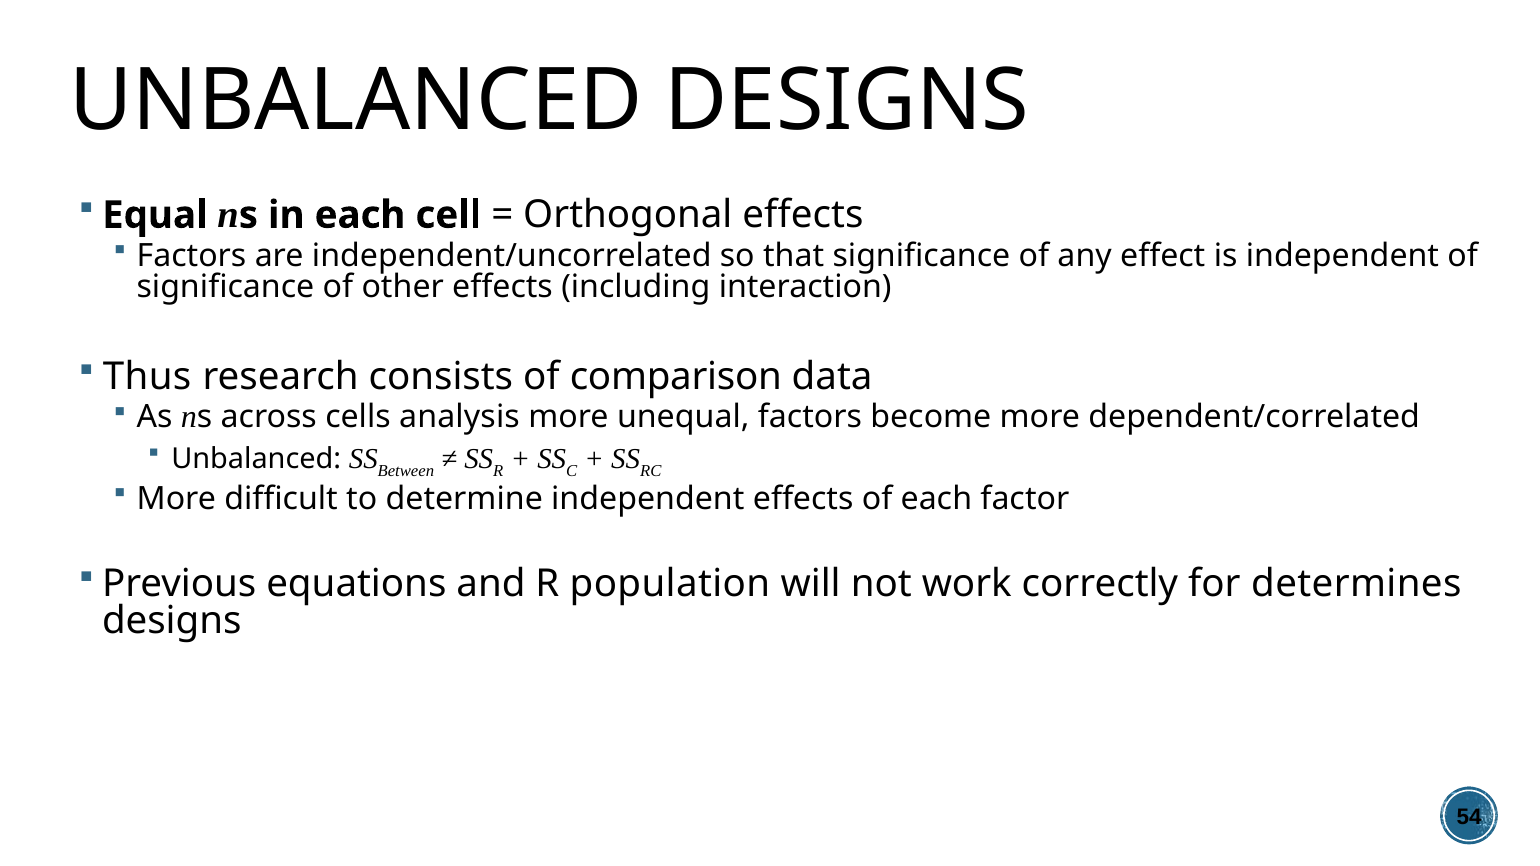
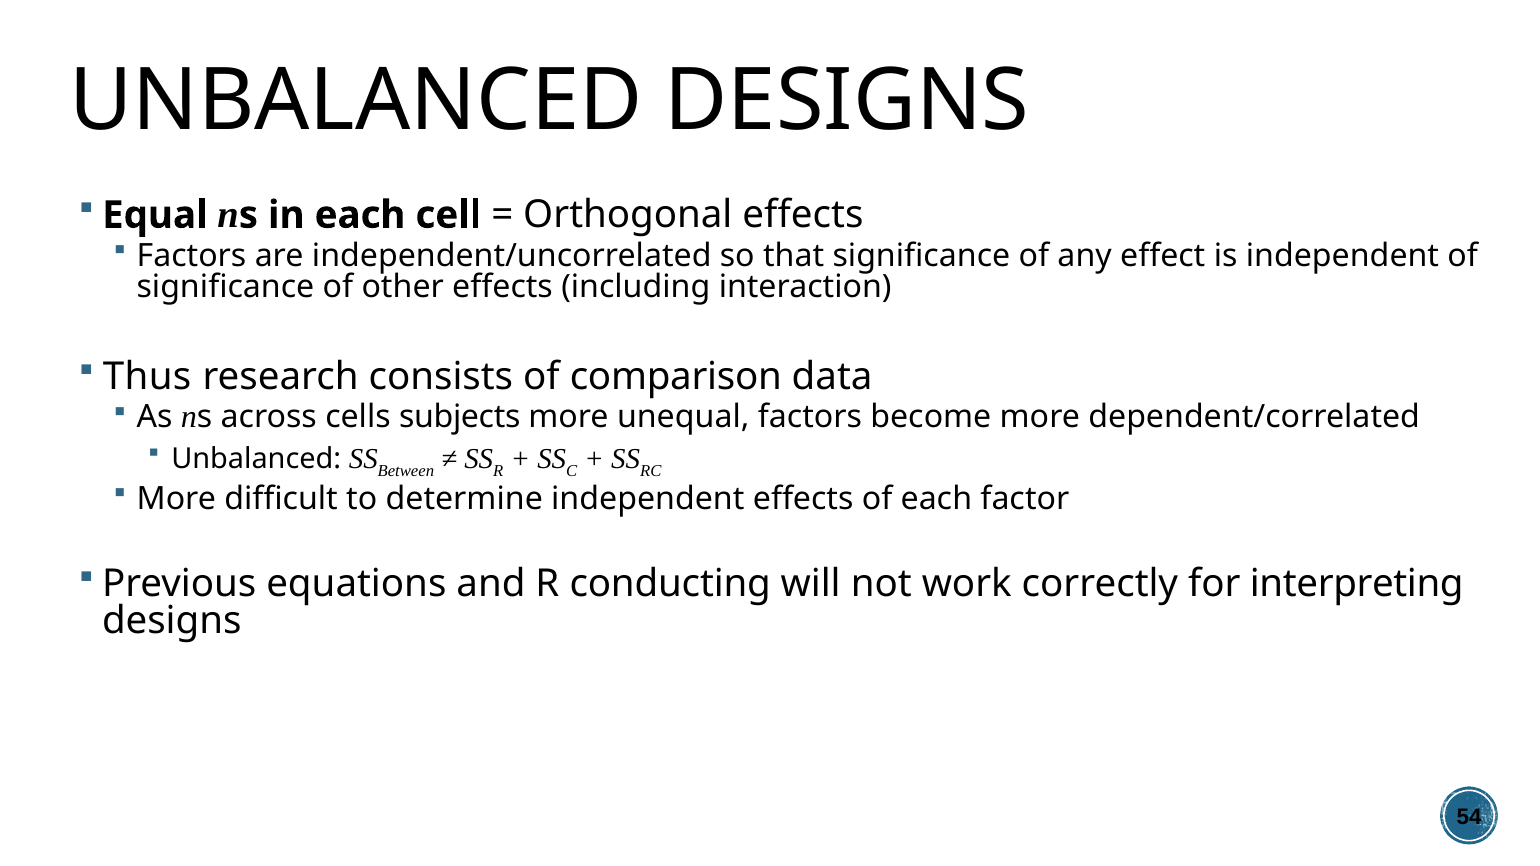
analysis: analysis -> subjects (460, 417)
population: population -> conducting (670, 584)
determines: determines -> interpreting (1357, 584)
